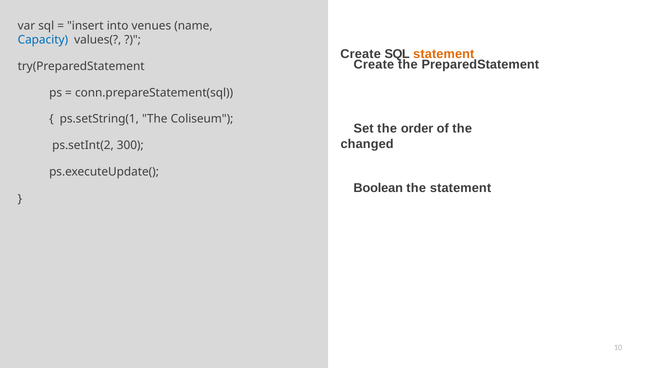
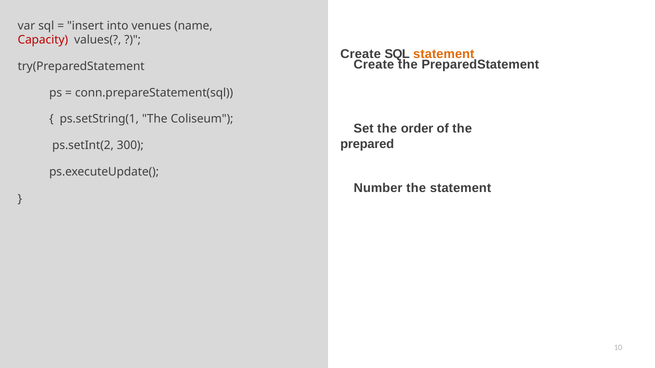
Capacity colour: blue -> red (43, 40)
changed: changed -> prepared (367, 144)
Boolean: Boolean -> Number (378, 188)
